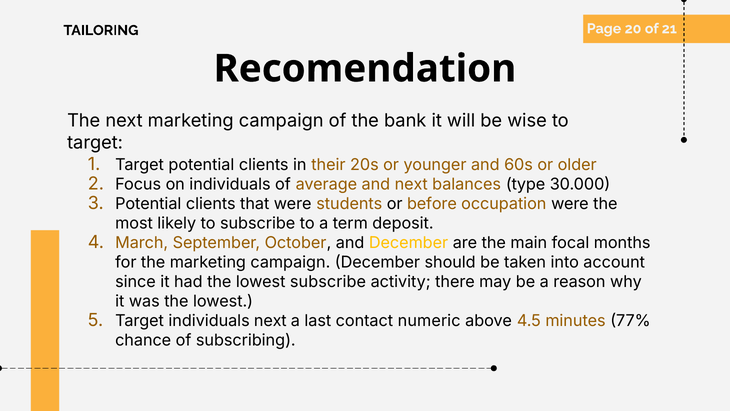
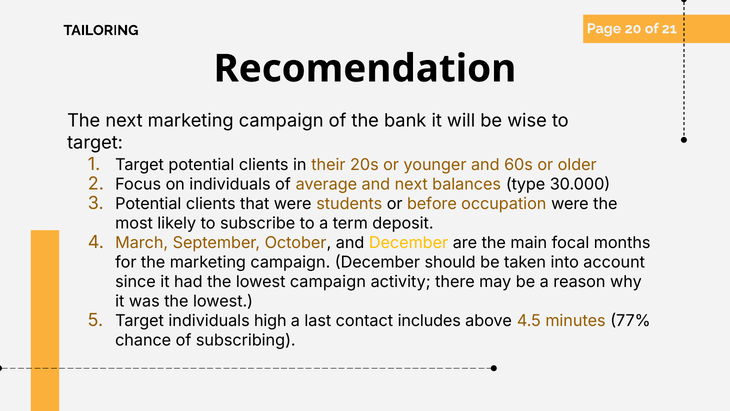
lowest subscribe: subscribe -> campaign (328, 282)
individuals next: next -> high (270, 321)
numeric: numeric -> includes (429, 321)
